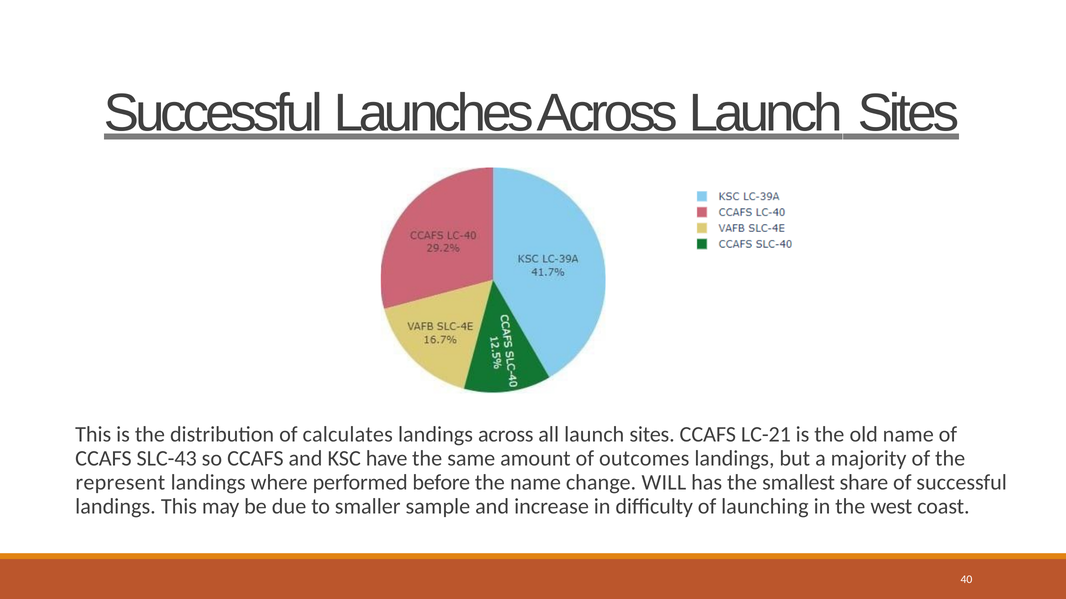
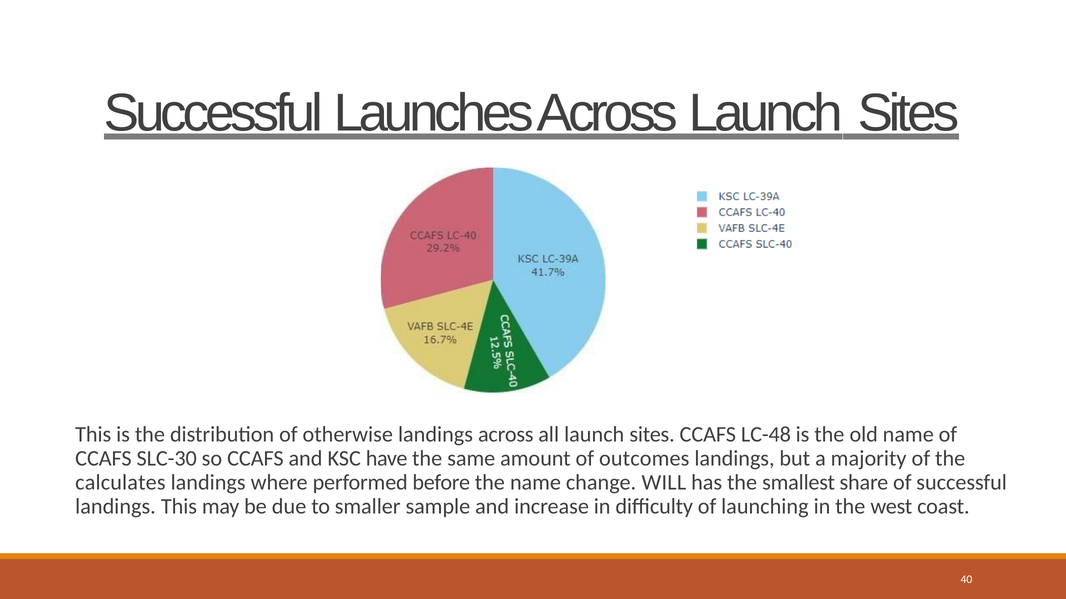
calculates: calculates -> otherwise (348, 435)
LC-21: LC-21 -> LC-48 (766, 435)
SLC-43: SLC-43 -> SLC-30 (167, 459)
represent: represent -> calculates (120, 483)
